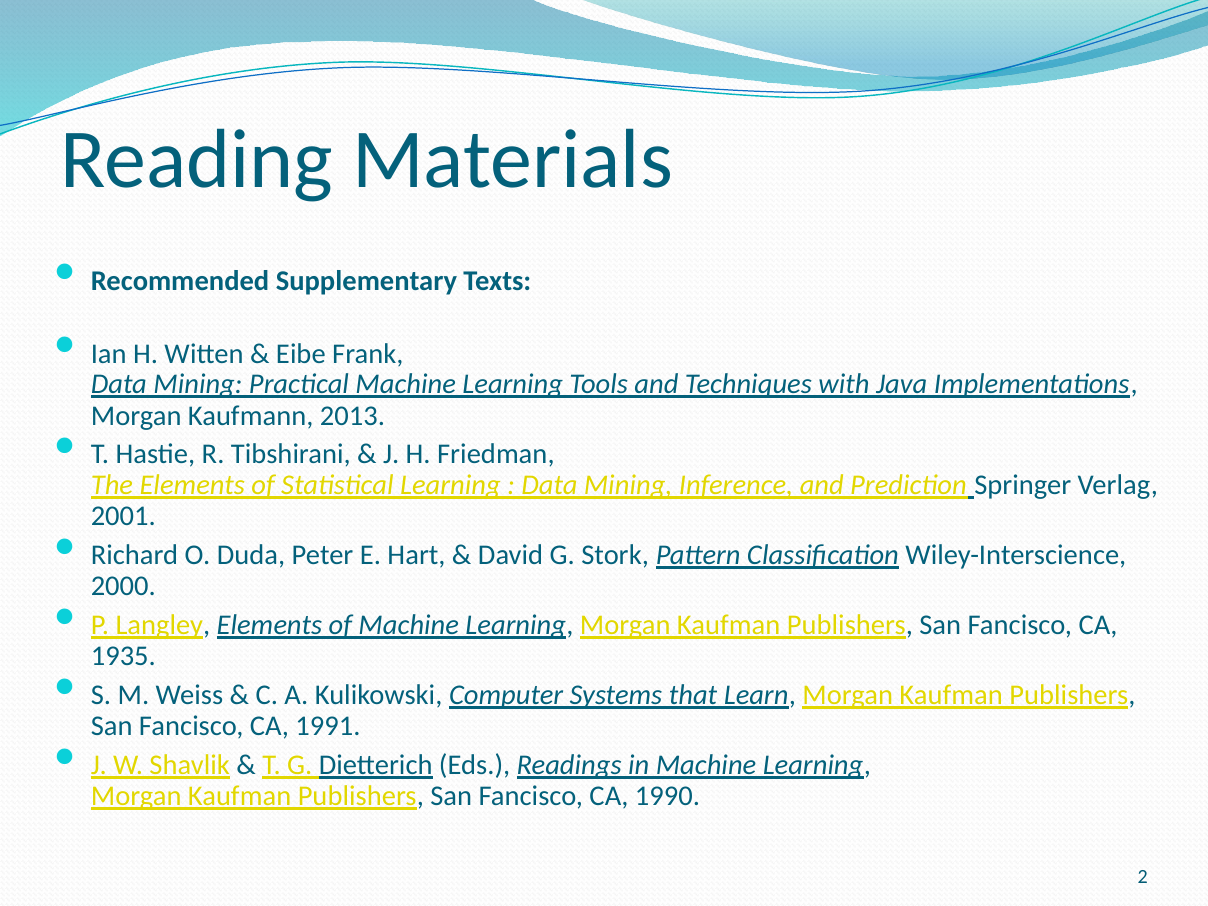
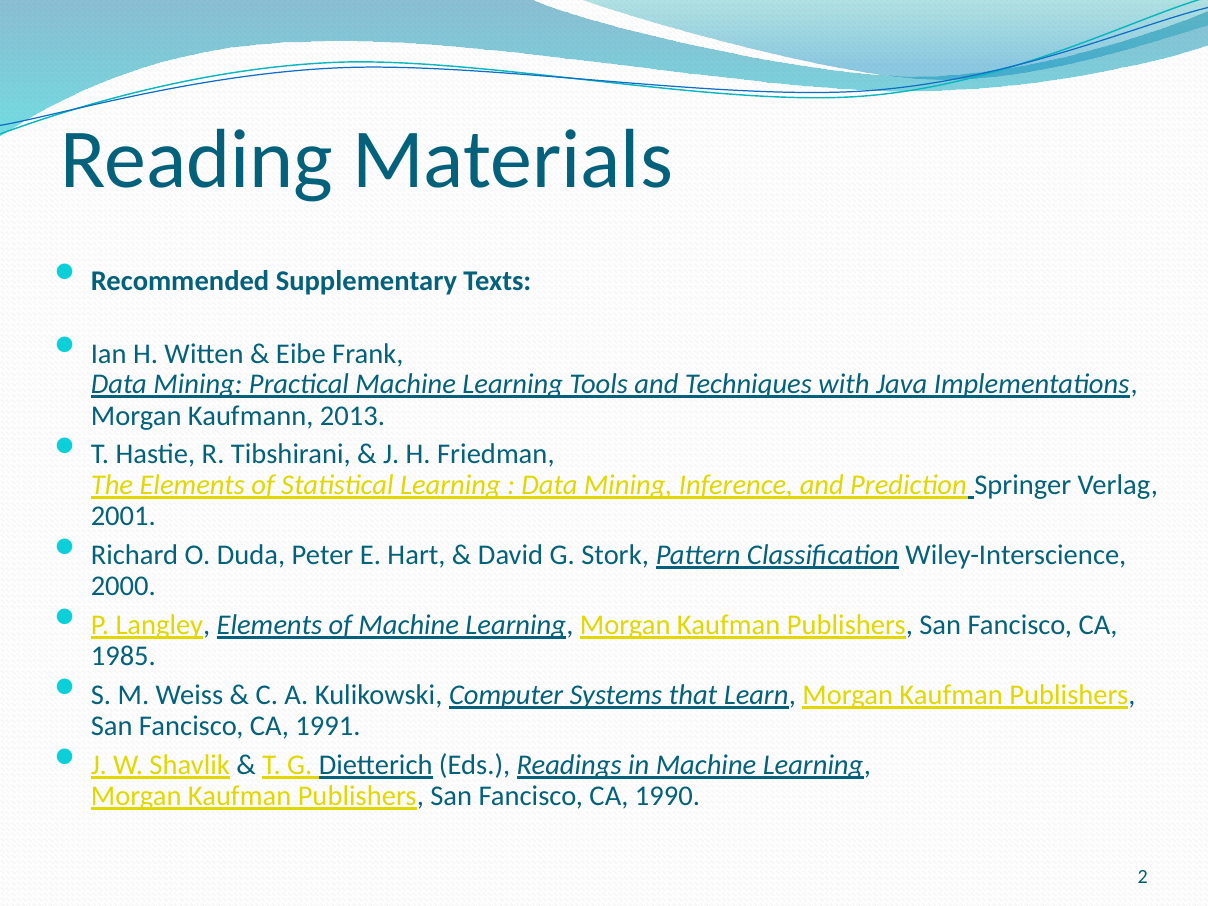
1935: 1935 -> 1985 (123, 656)
